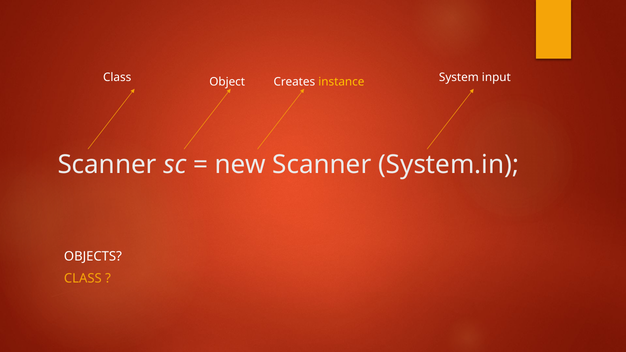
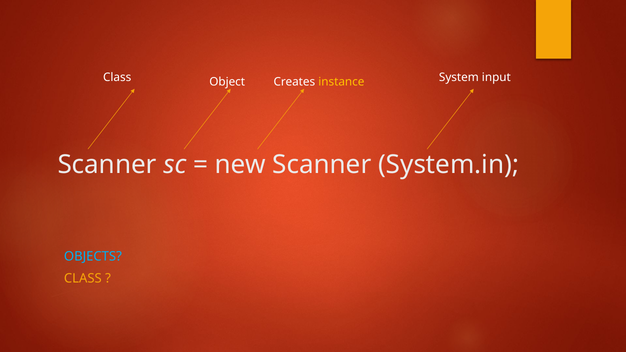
OBJECTS colour: white -> light blue (93, 256)
